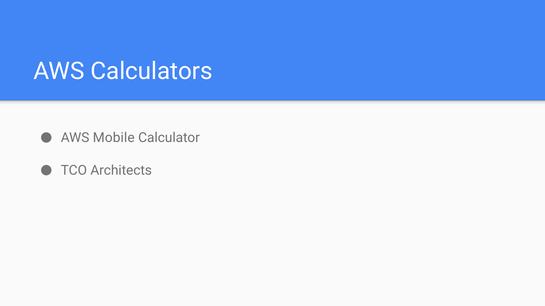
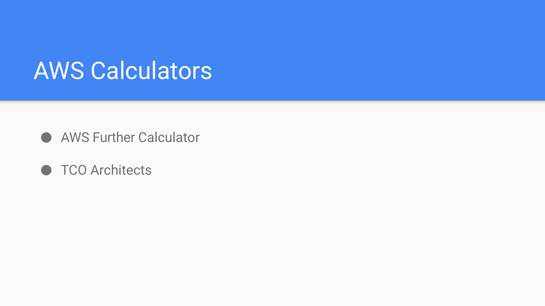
Mobile: Mobile -> Further (114, 138)
